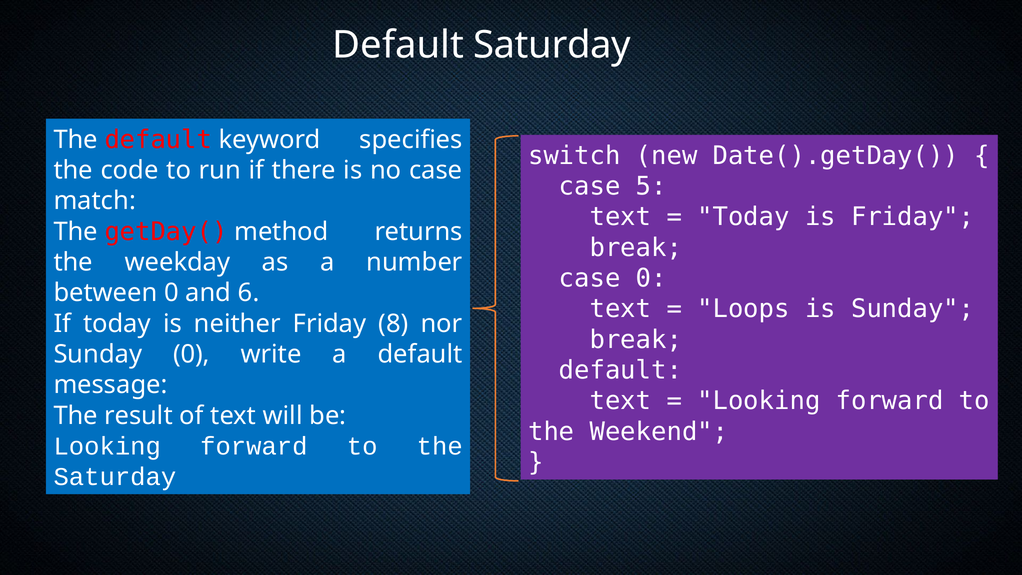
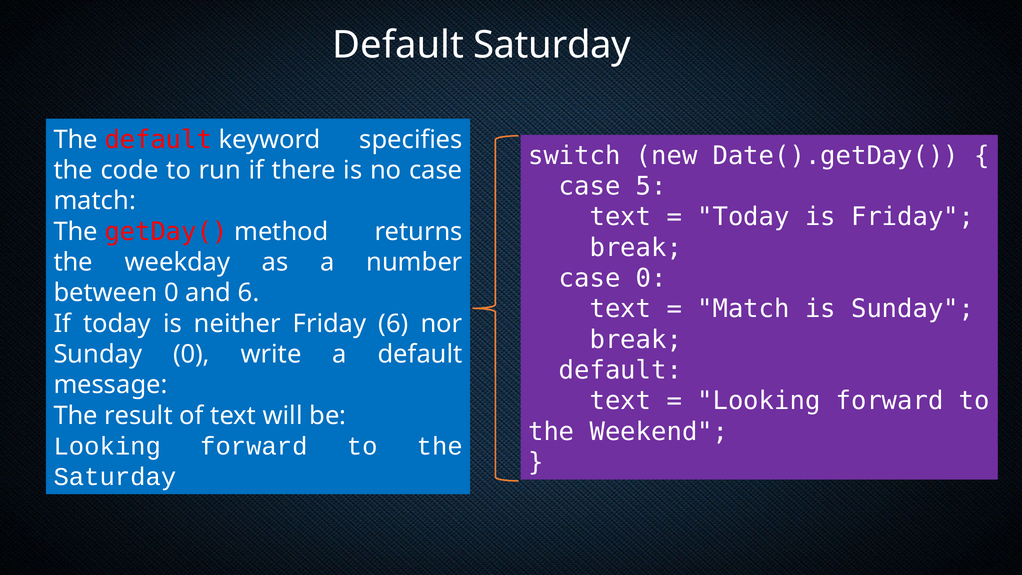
Loops: Loops -> Match (743, 309)
Friday 8: 8 -> 6 (393, 324)
